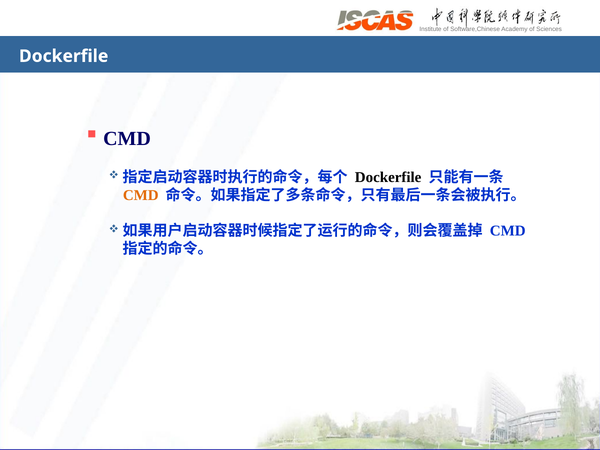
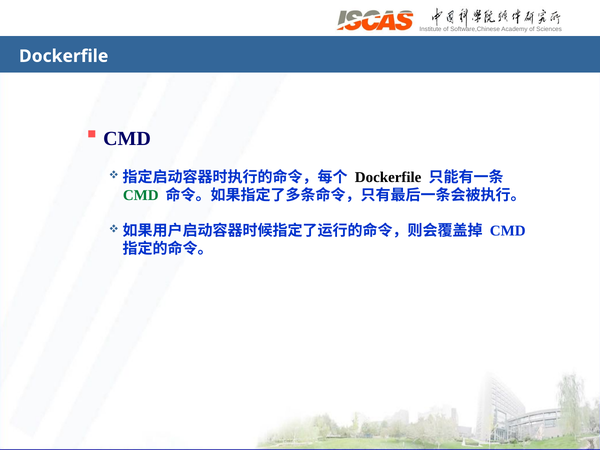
CMD colour: orange -> green (141, 195)
